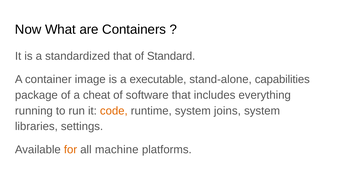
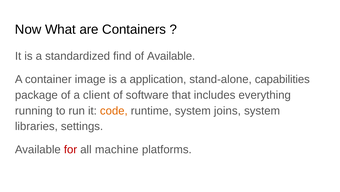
standardized that: that -> find (122, 56)
of Standard: Standard -> Available (171, 56)
executable: executable -> application (158, 79)
cheat: cheat -> client (96, 95)
for colour: orange -> red (71, 149)
